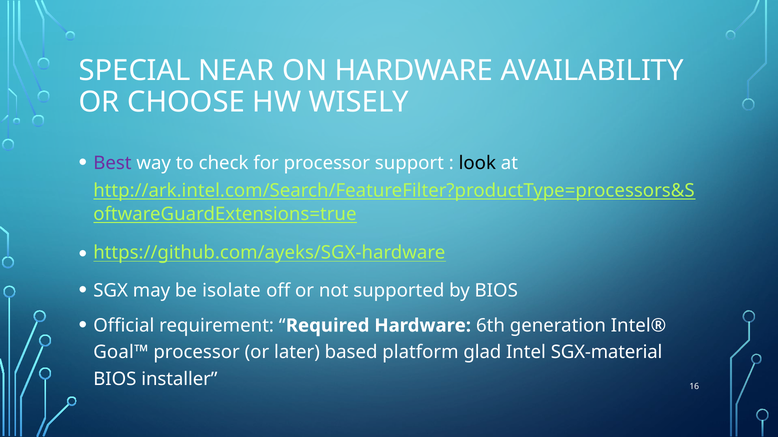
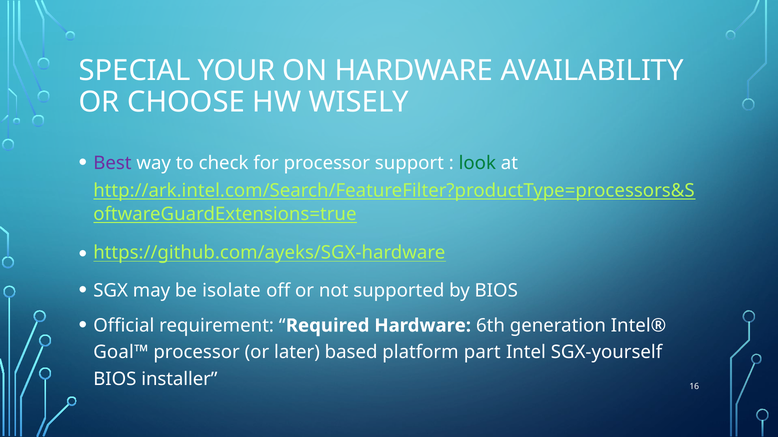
NEAR: NEAR -> YOUR (237, 71)
look colour: black -> green (477, 163)
glad: glad -> part (482, 353)
SGX-material: SGX-material -> SGX-yourself (606, 353)
